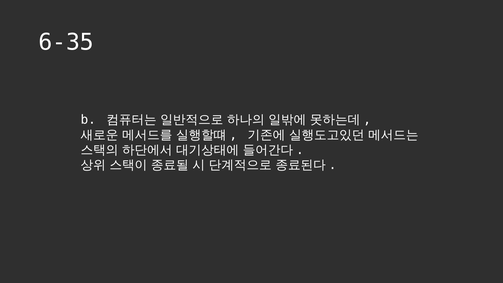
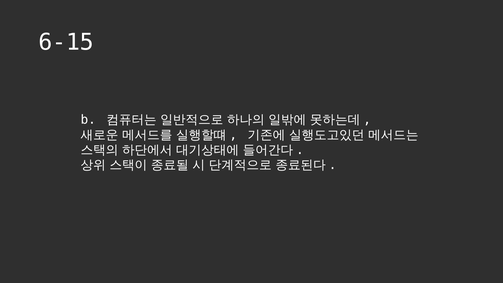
6-35: 6-35 -> 6-15 (66, 42)
